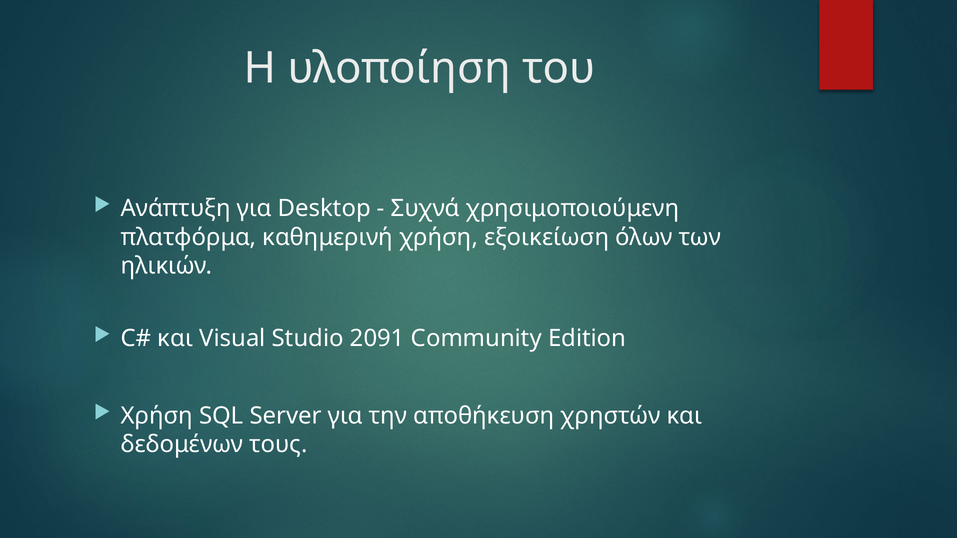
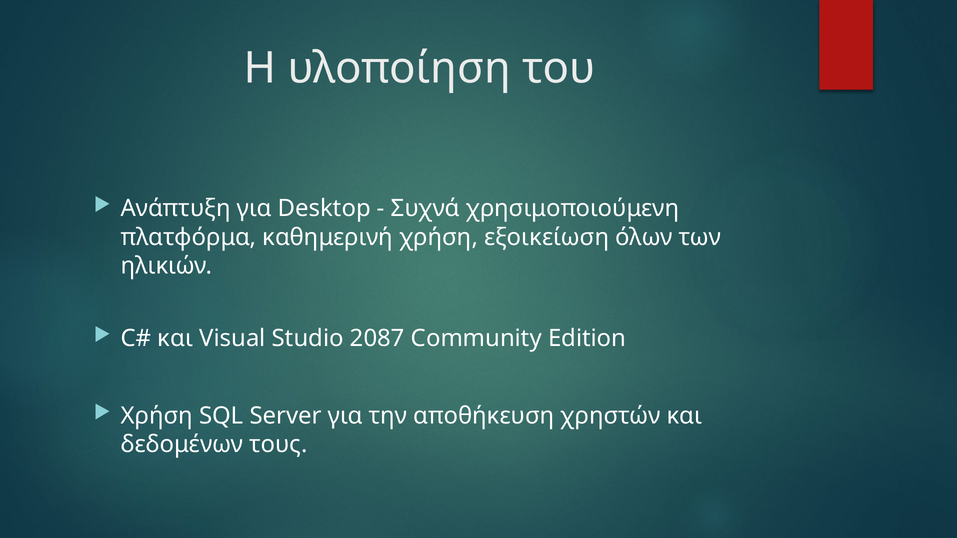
2091: 2091 -> 2087 (377, 339)
